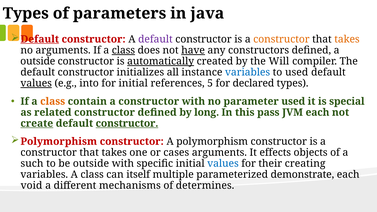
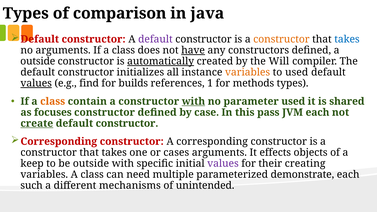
parameters: parameters -> comparison (120, 13)
Default underline: present -> none (40, 39)
takes colour: orange -> blue (347, 39)
class underline: present -> none (123, 50)
variables colour: blue -> orange (248, 72)
into: into -> find (89, 83)
for initial: initial -> builds (133, 83)
5: 5 -> 1 (210, 83)
declared: declared -> methods (253, 83)
with underline: none -> present (193, 101)
special: special -> shared (347, 101)
related: related -> focuses (53, 112)
long: long -> case (207, 112)
constructor underline: present -> none (127, 123)
Polymorphism: Polymorphism -> Corresponding (59, 142)
A polymorphism: polymorphism -> corresponding (212, 142)
such: such -> keep (32, 164)
values colour: blue -> purple (223, 164)
itself: itself -> need (138, 175)
void: void -> such (32, 186)
determines: determines -> unintended (205, 186)
